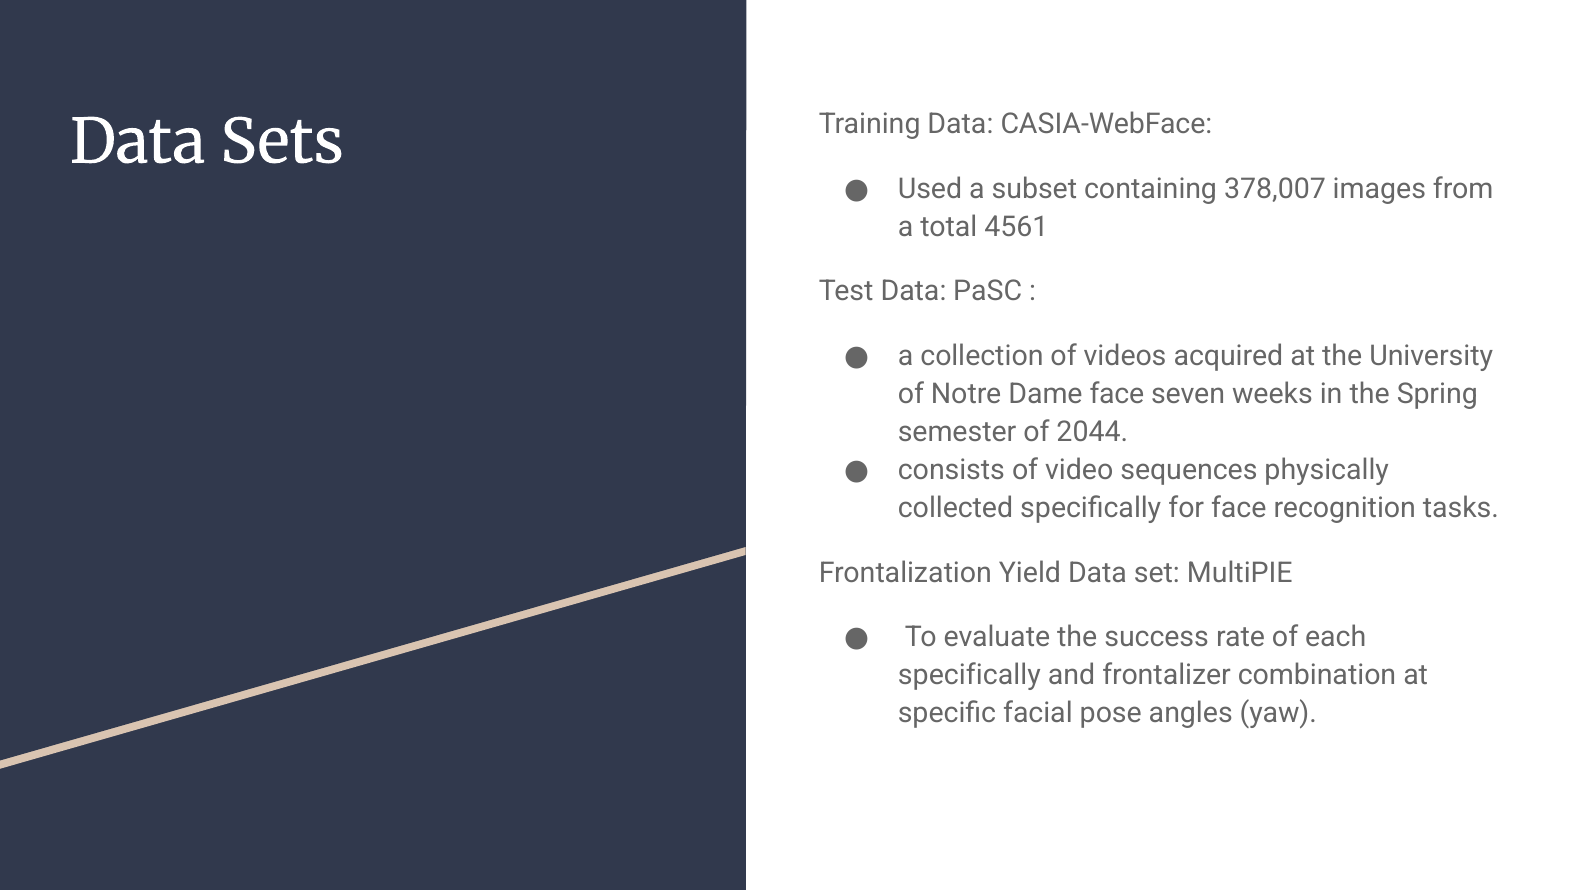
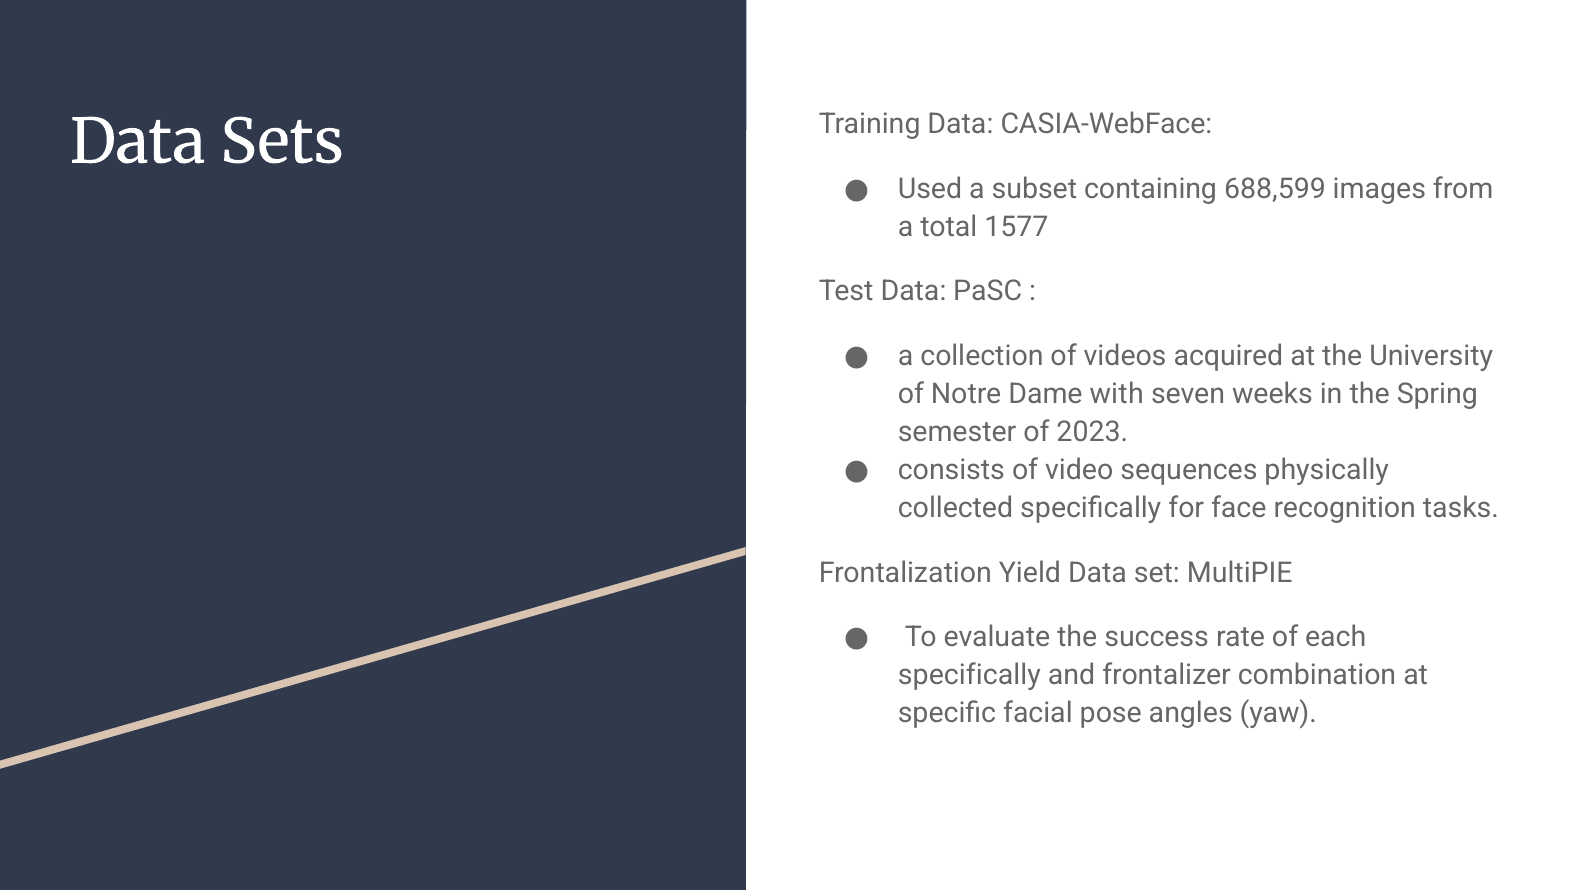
378,007: 378,007 -> 688,599 (1275, 189)
4561: 4561 -> 1577 (1016, 227)
Dame face: face -> with (1117, 394)
2044: 2044 -> 2023 (1092, 432)
